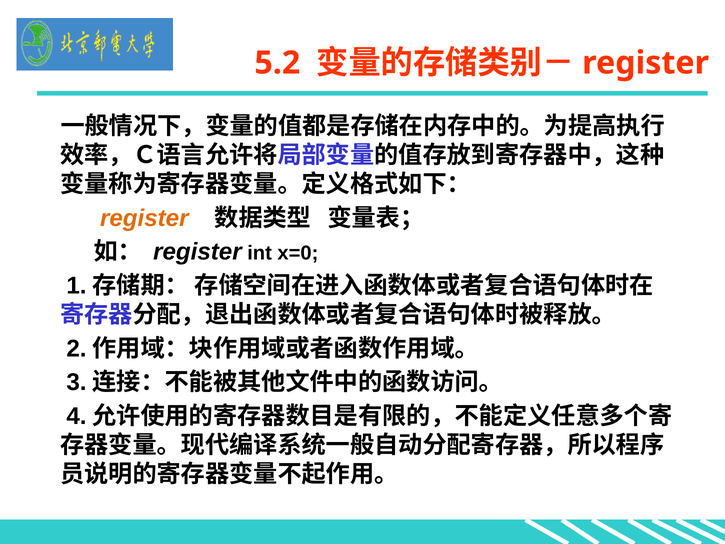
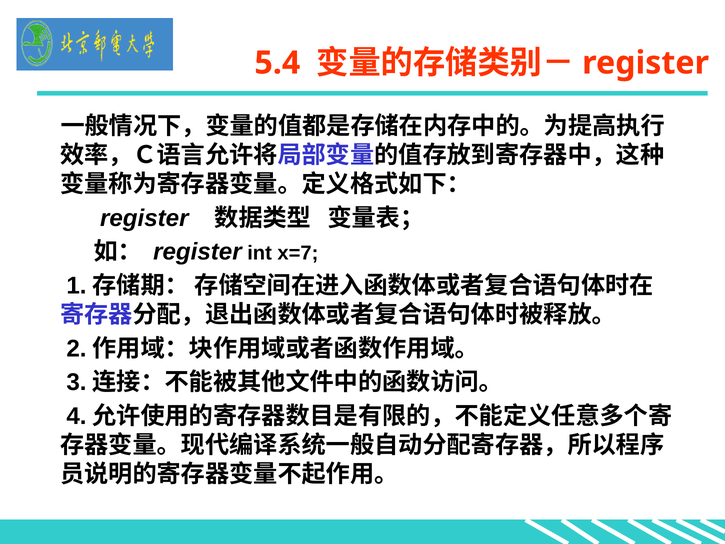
5.2: 5.2 -> 5.4 (277, 63)
register colour: orange -> black (144, 218)
x=0: x=0 -> x=7 (298, 253)
